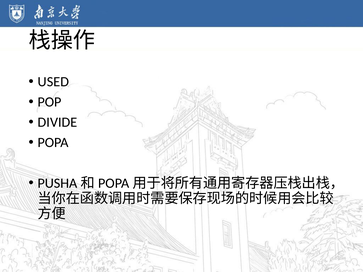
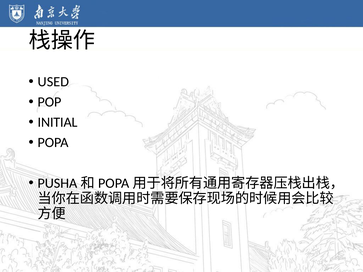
DIVIDE: DIVIDE -> INITIAL (58, 122)
